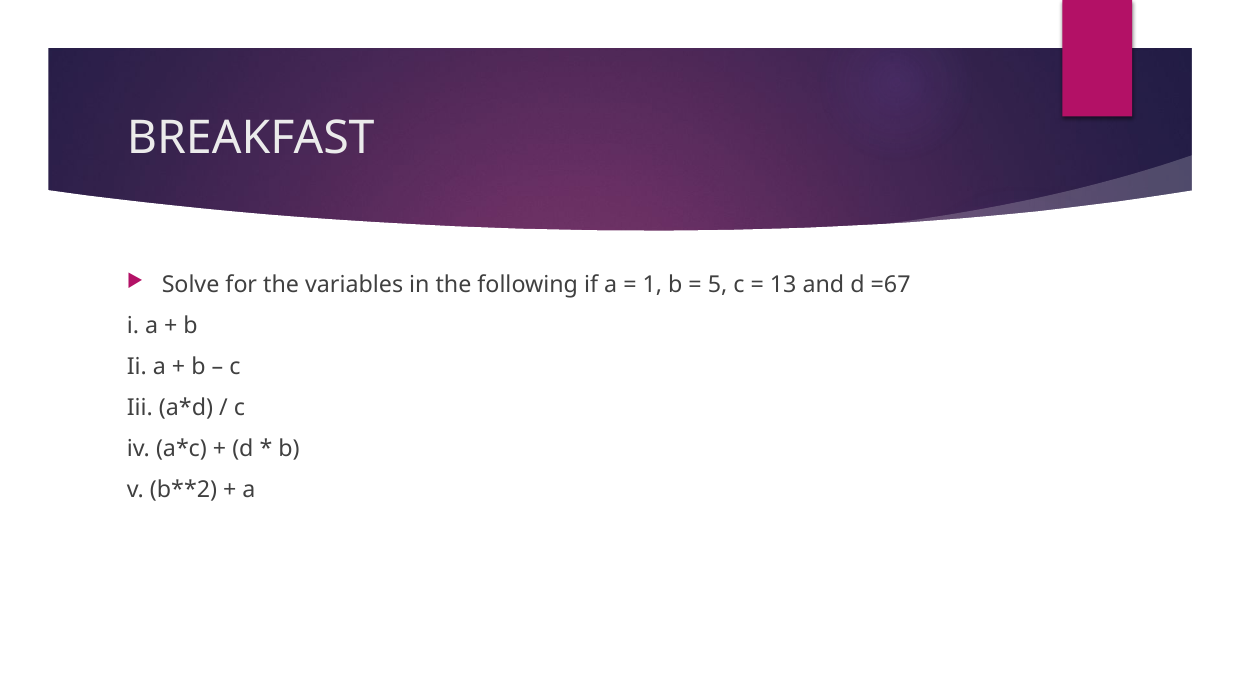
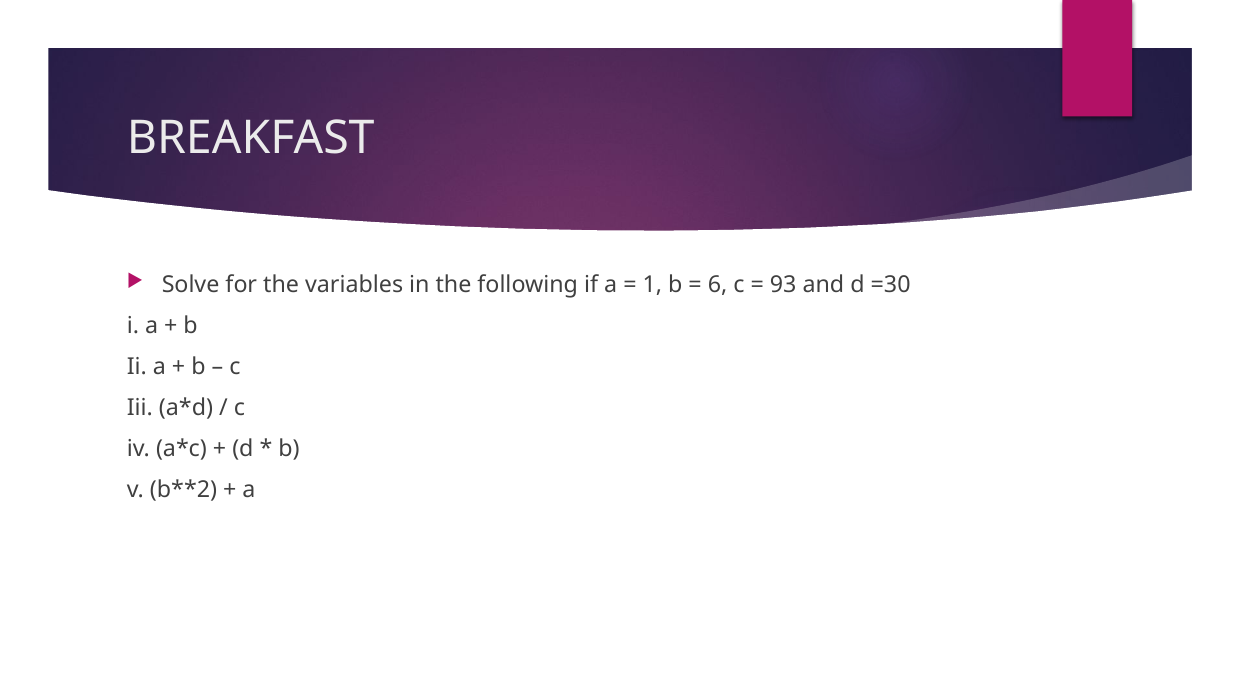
5: 5 -> 6 (718, 285)
13: 13 -> 93 (783, 285)
=67: =67 -> =30 (891, 285)
